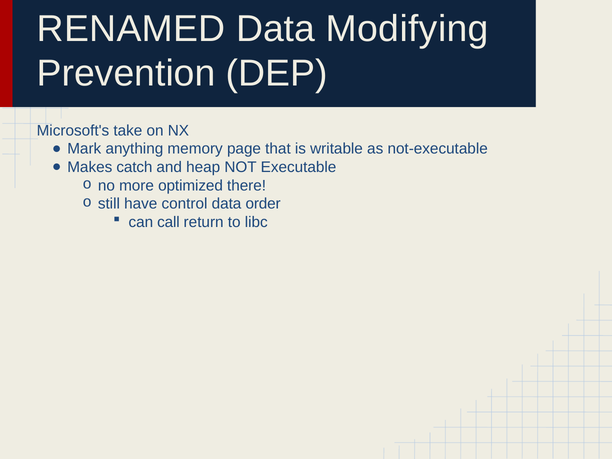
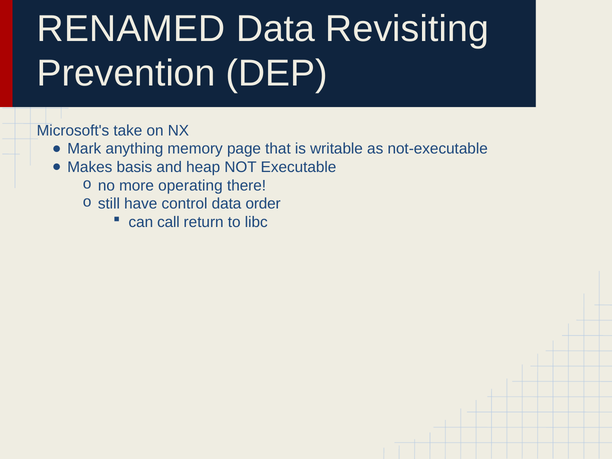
Modifying: Modifying -> Revisiting (407, 29)
catch: catch -> basis (134, 167)
optimized: optimized -> operating (190, 186)
